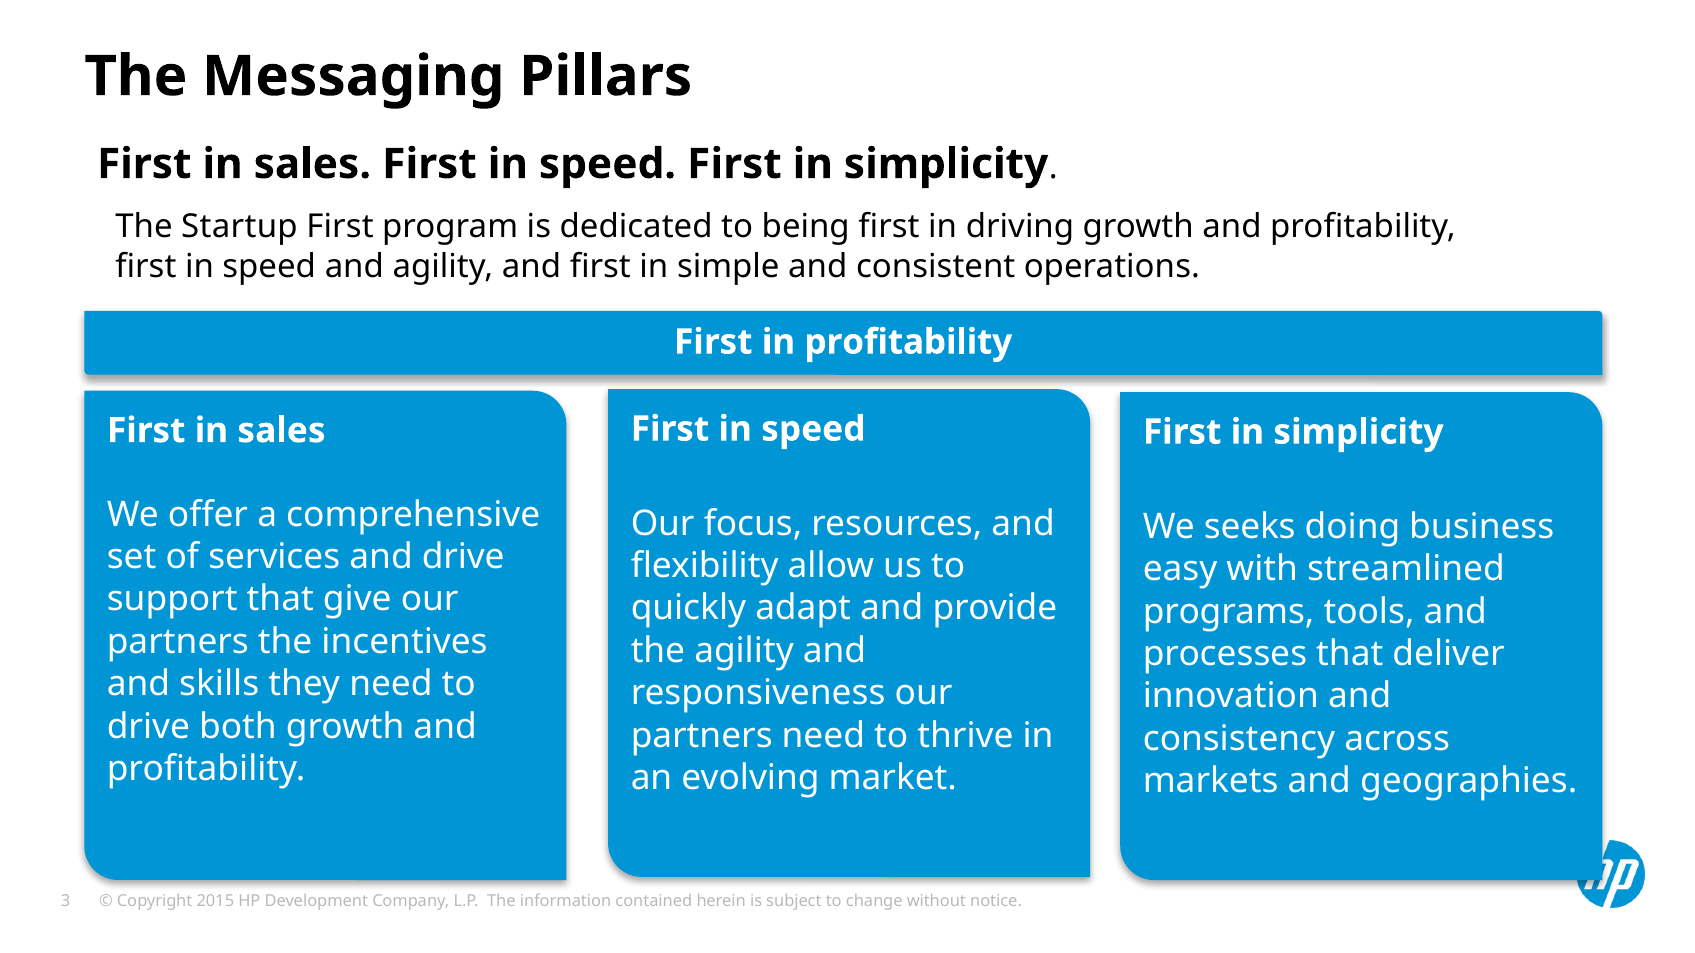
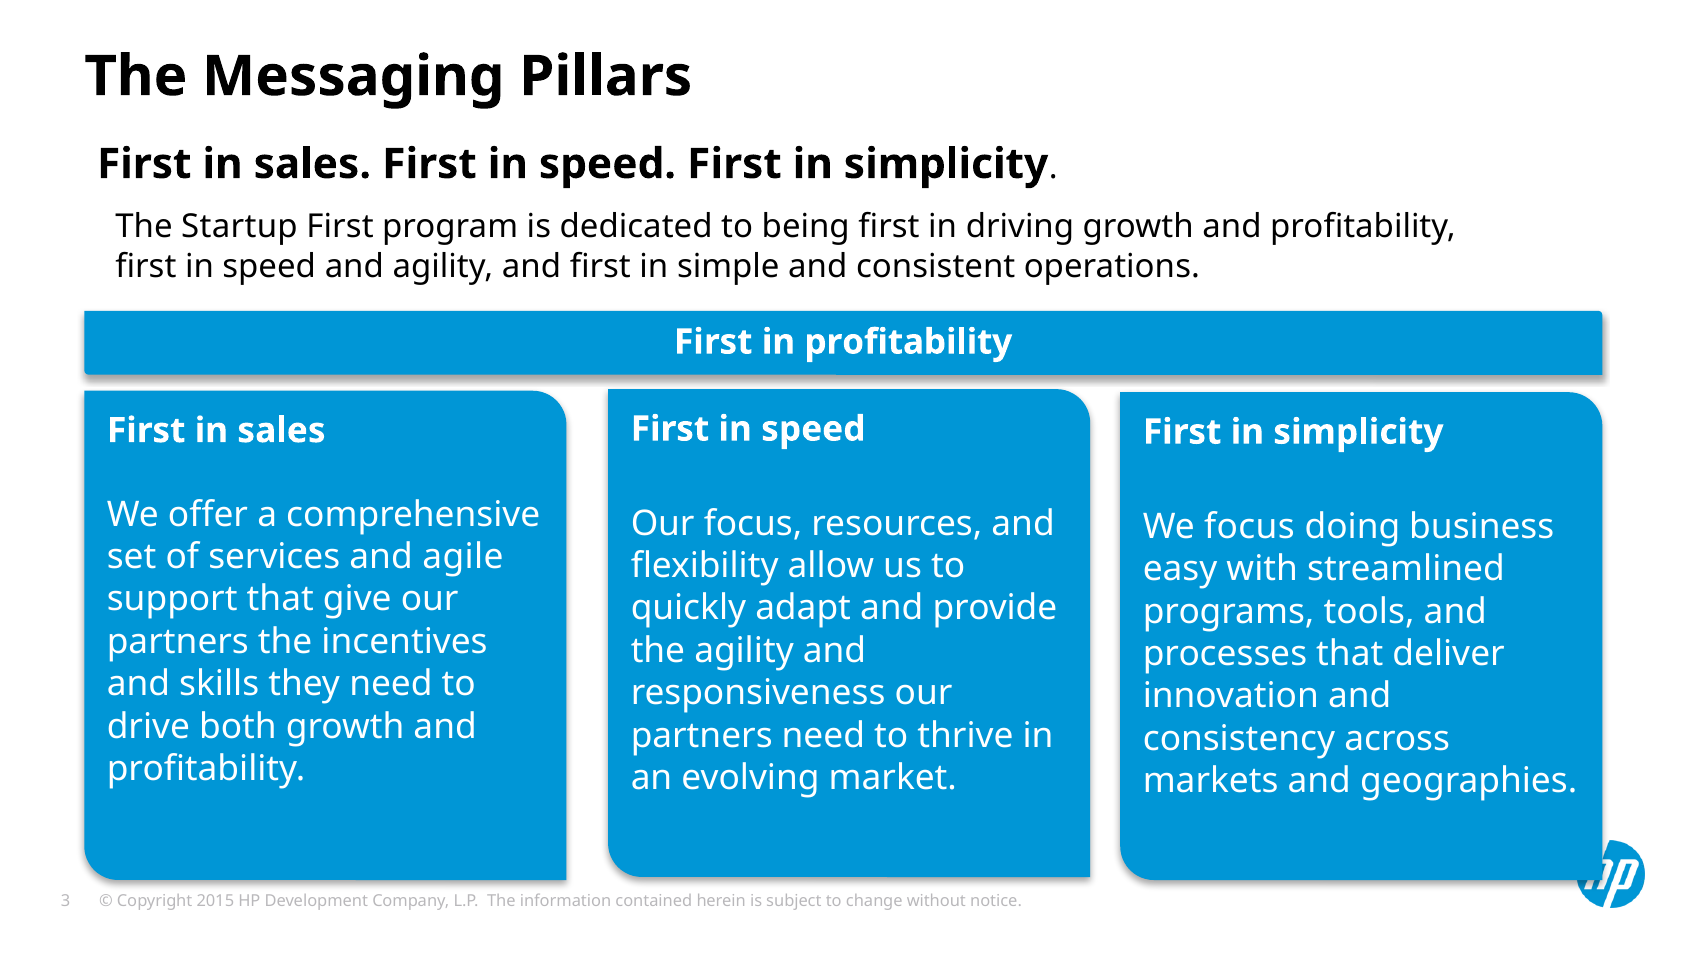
We seeks: seeks -> focus (1249, 527)
and drive: drive -> agile (463, 557)
